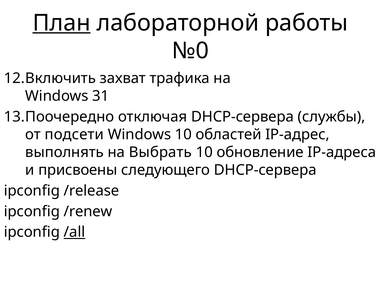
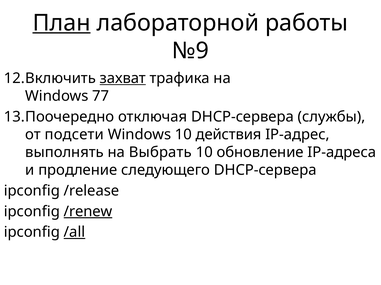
№0: №0 -> №9 (190, 51)
захват underline: none -> present (123, 79)
31: 31 -> 77 (101, 96)
областей: областей -> действия (229, 135)
присвоены: присвоены -> продление (78, 170)
/renew underline: none -> present (88, 212)
